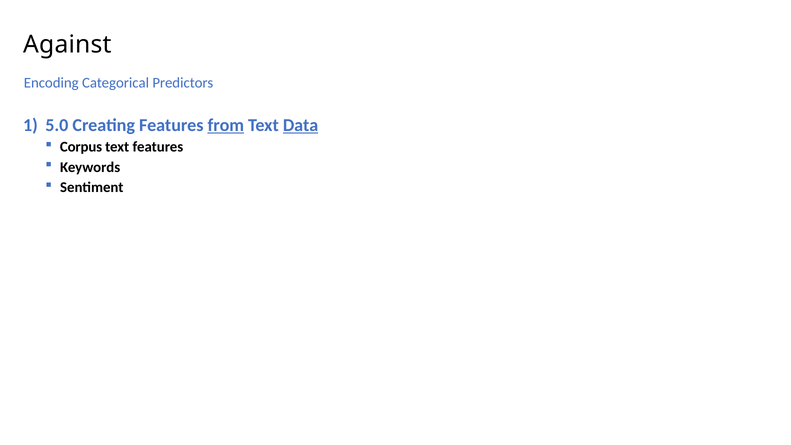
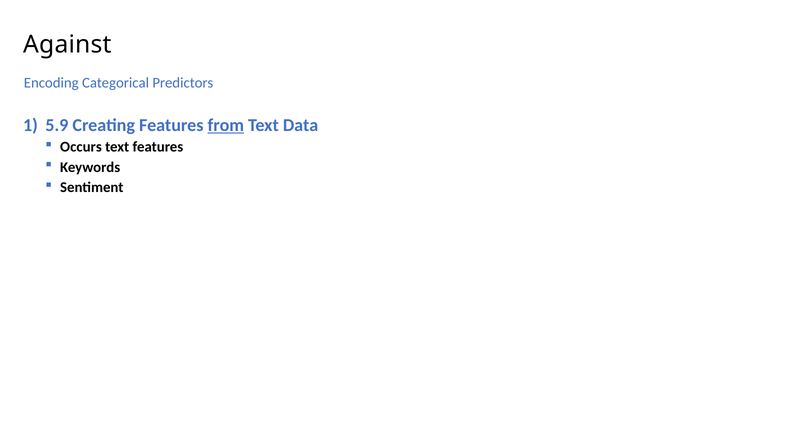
5.0: 5.0 -> 5.9 (57, 125)
Data underline: present -> none (301, 125)
Corpus: Corpus -> Occurs (81, 147)
